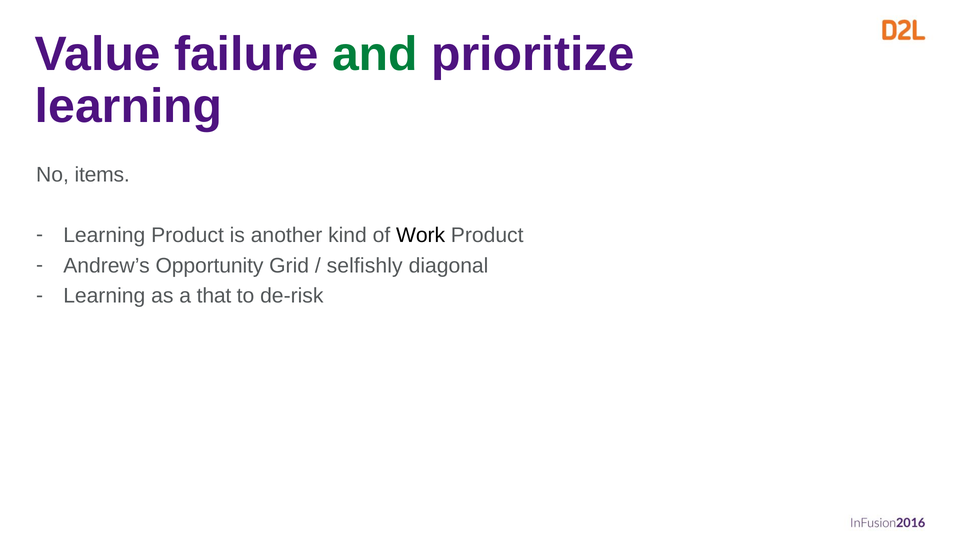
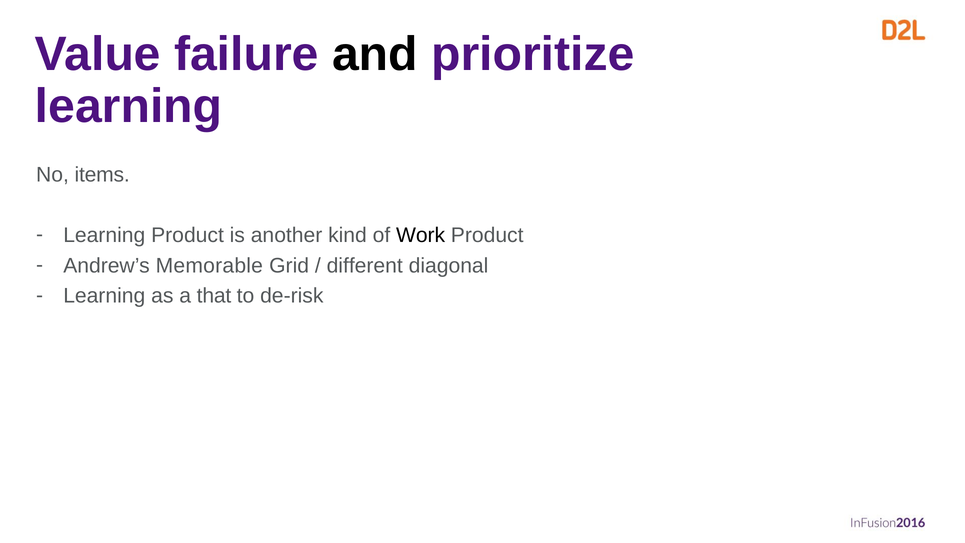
and colour: green -> black (375, 54)
Opportunity: Opportunity -> Memorable (209, 266)
selfishly: selfishly -> different (365, 266)
